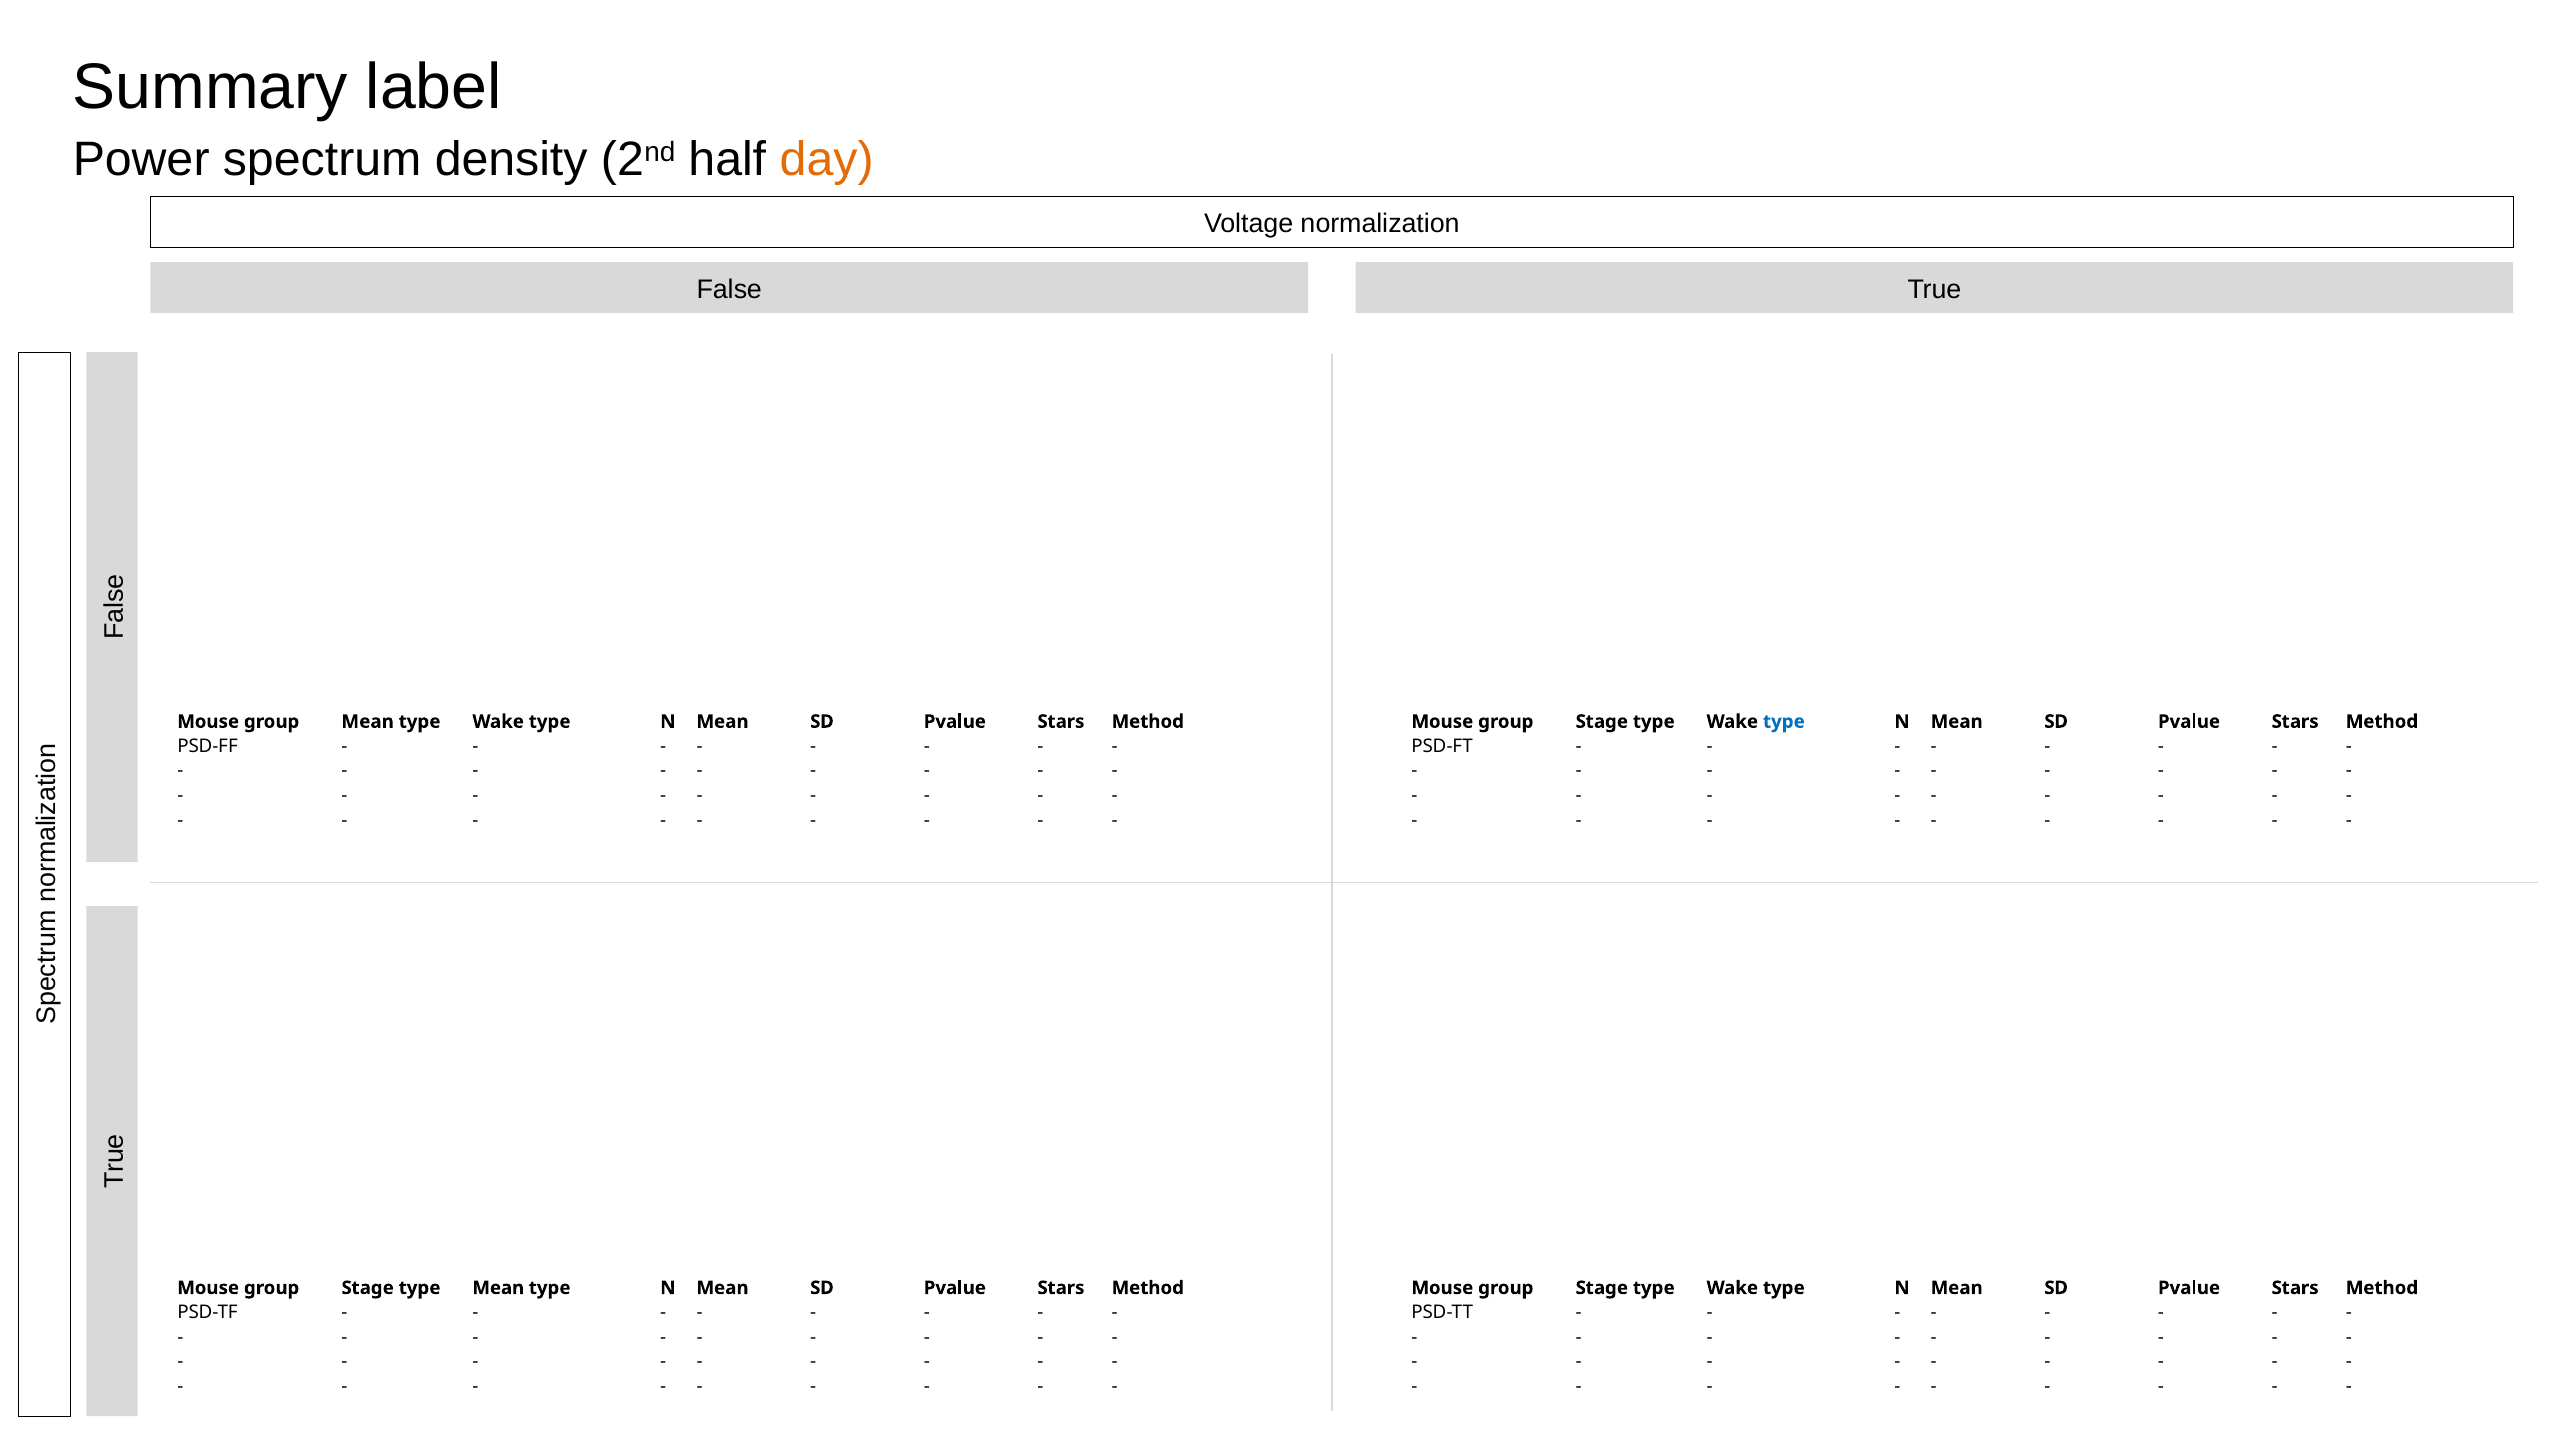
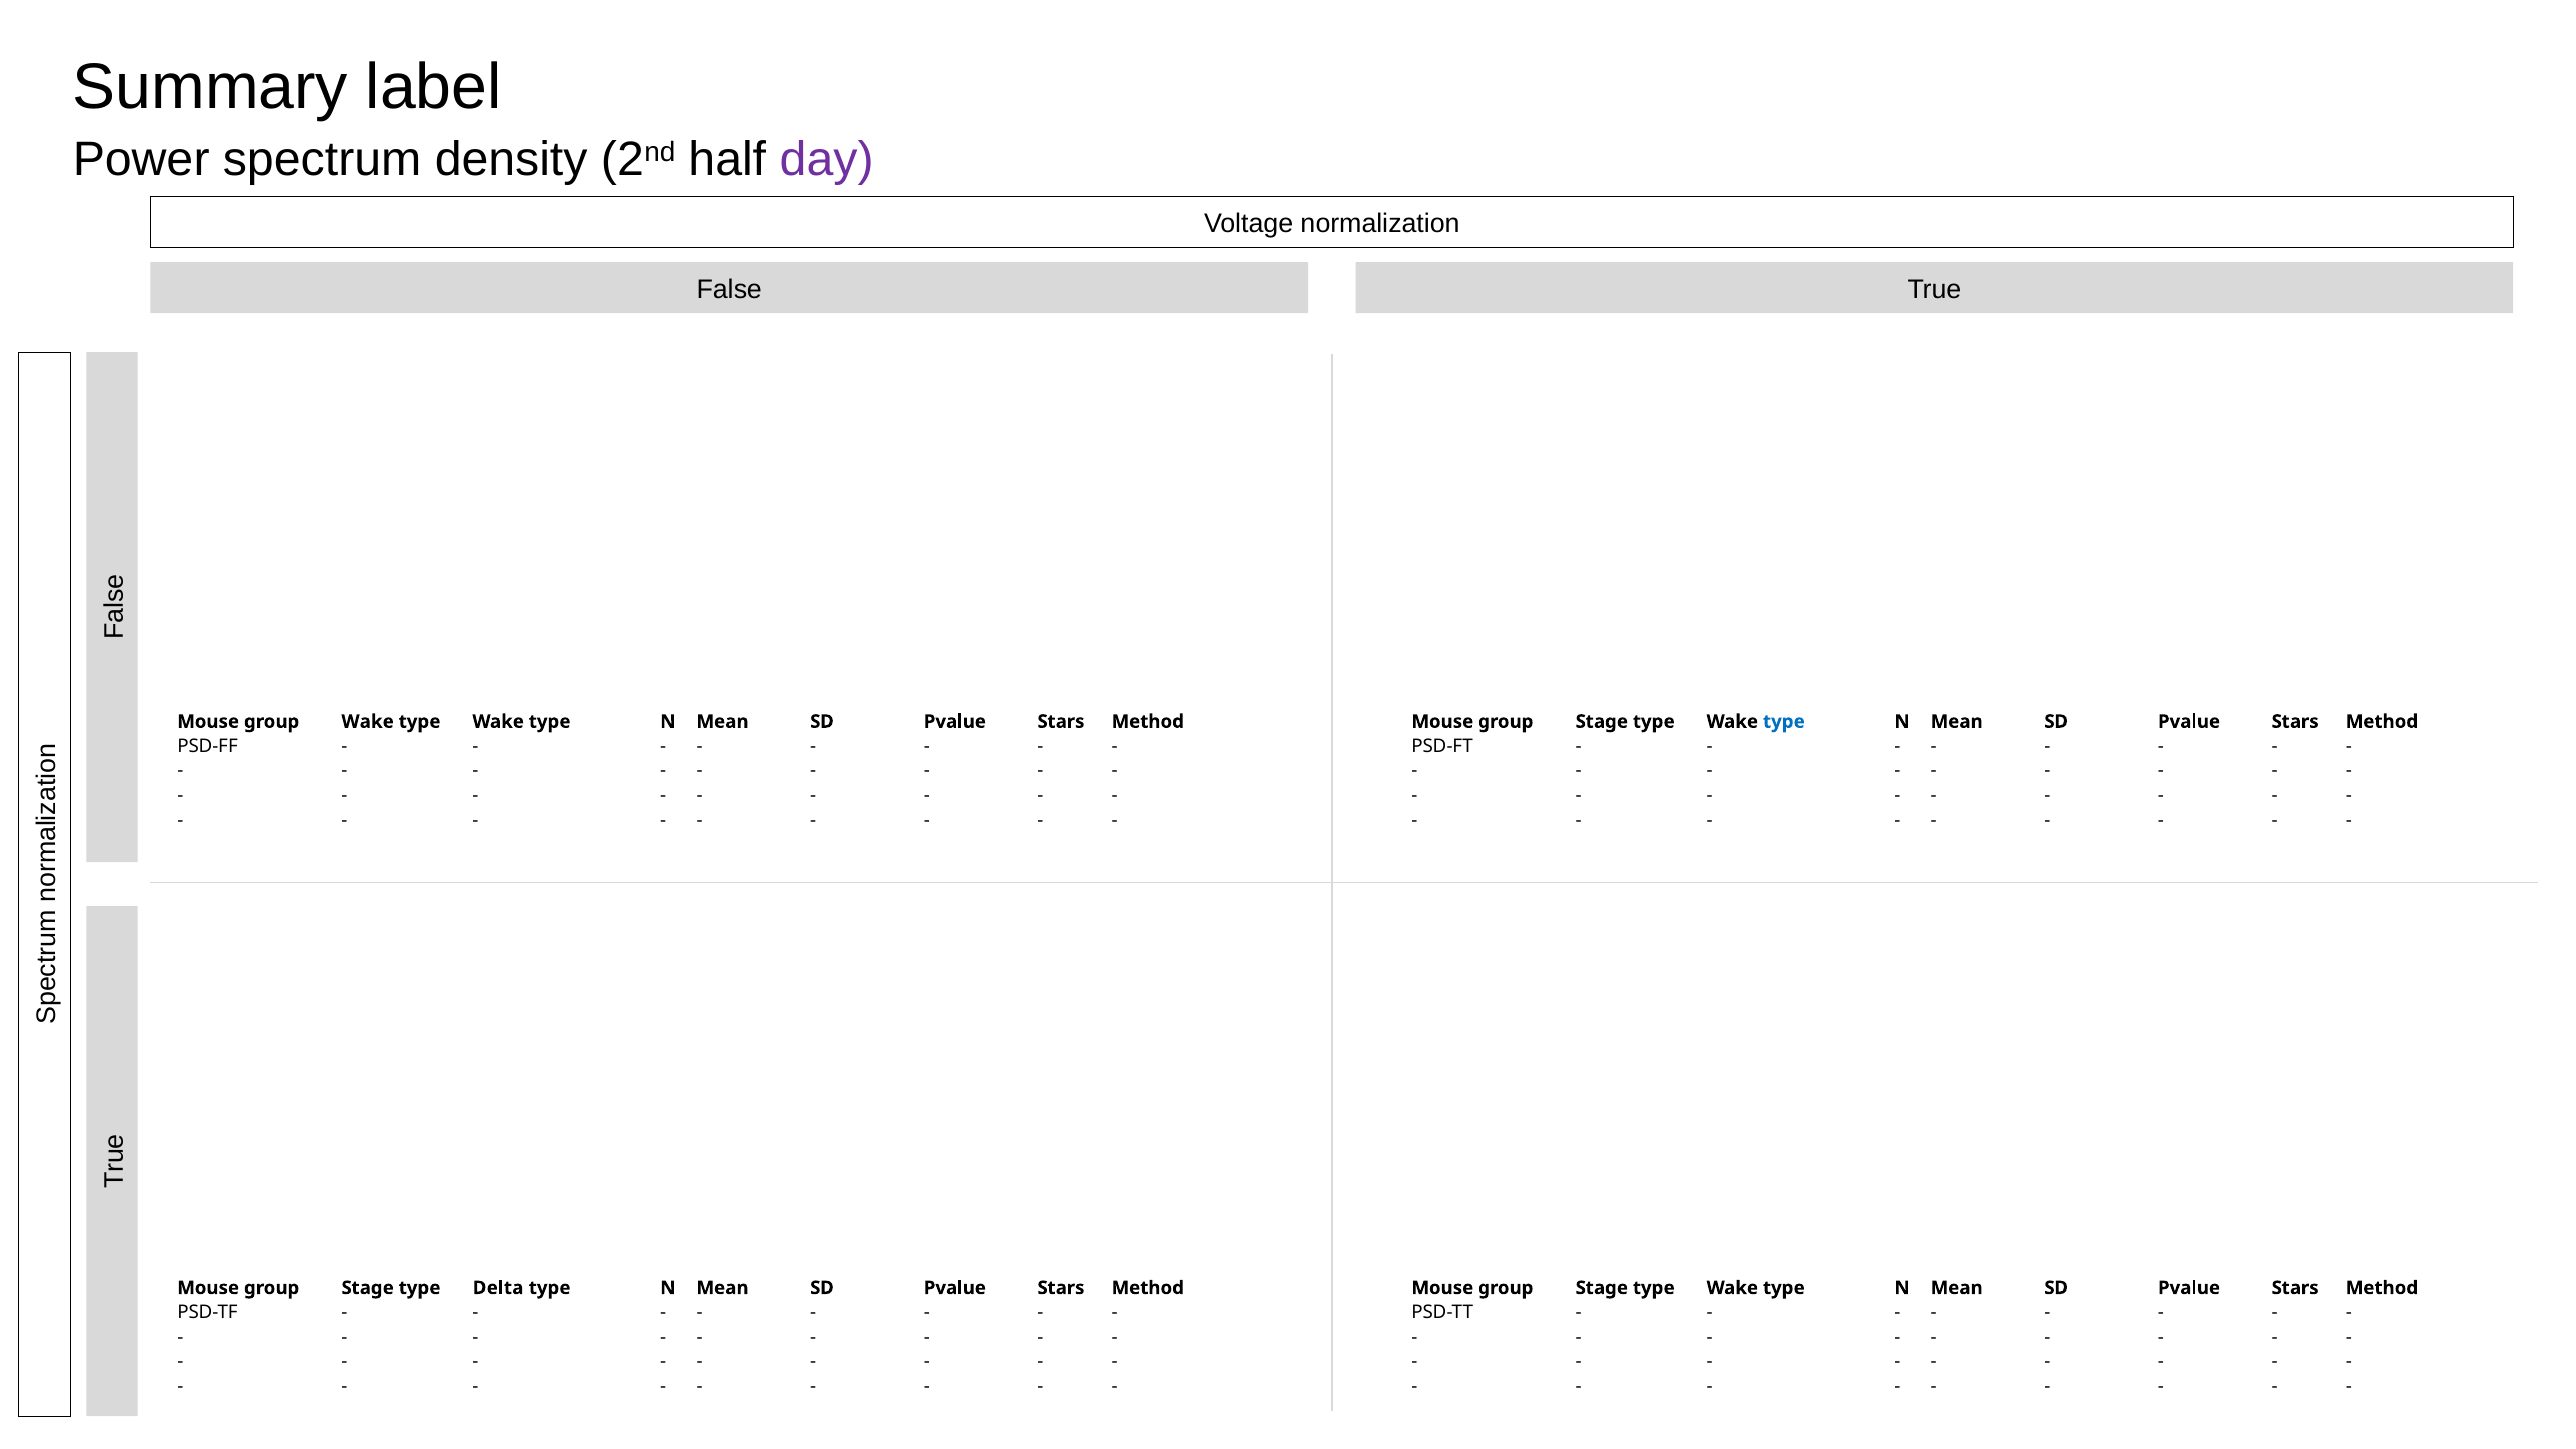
day colour: orange -> purple (827, 160)
group Mean: Mean -> Wake (368, 722)
type Mean: Mean -> Delta (498, 1288)
